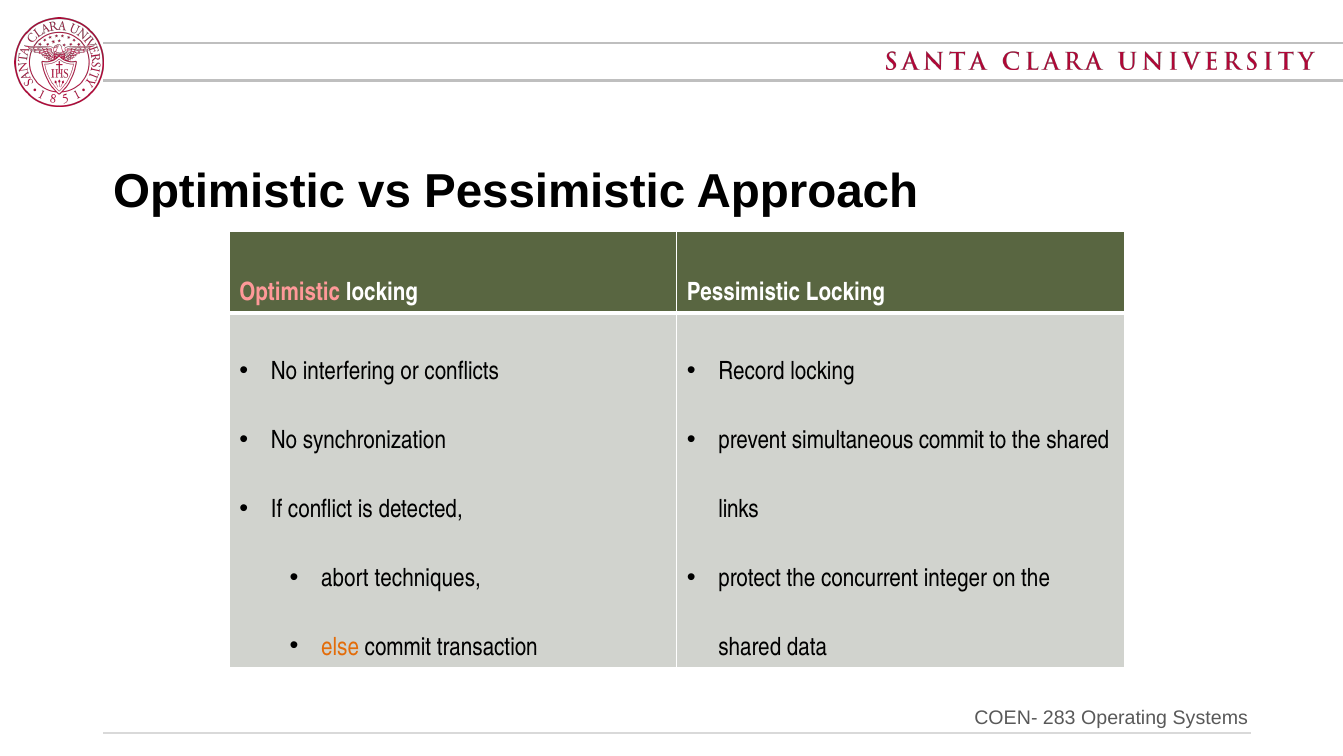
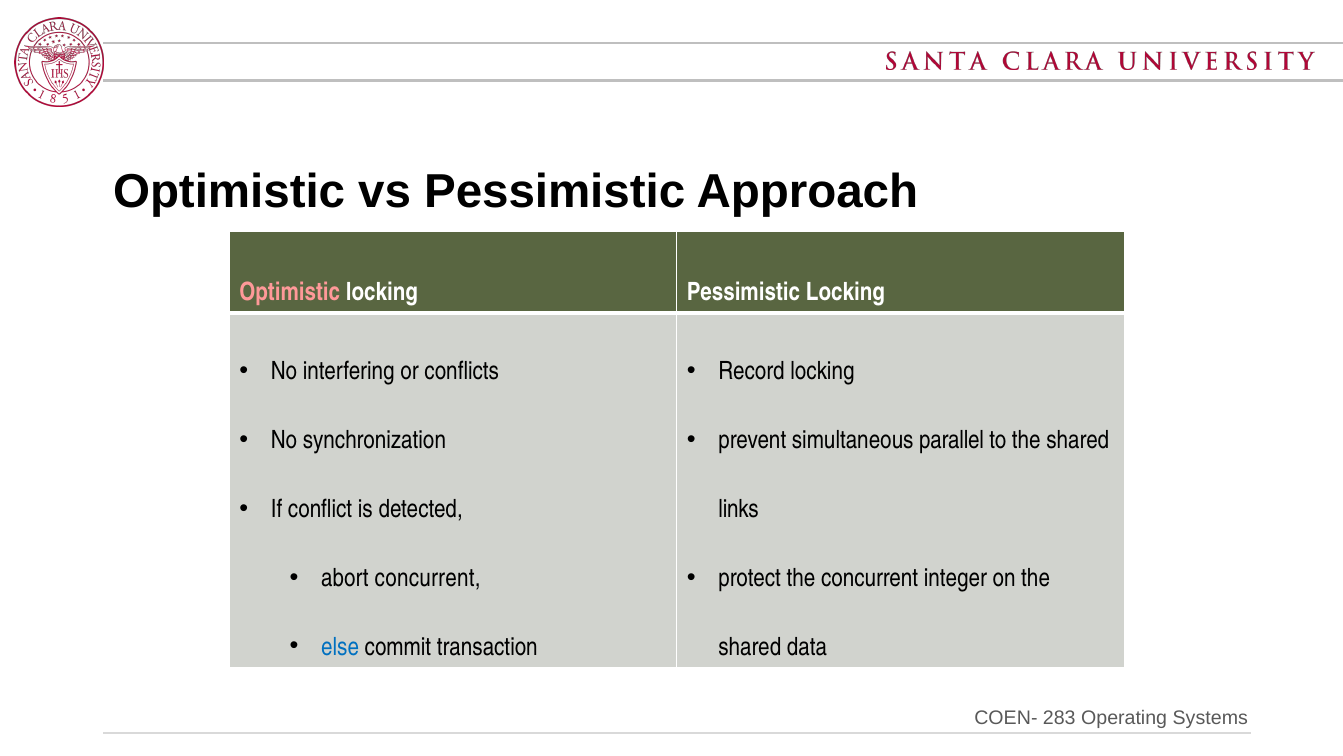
simultaneous commit: commit -> parallel (952, 440)
abort techniques: techniques -> concurrent (428, 578)
else colour: orange -> blue (340, 647)
